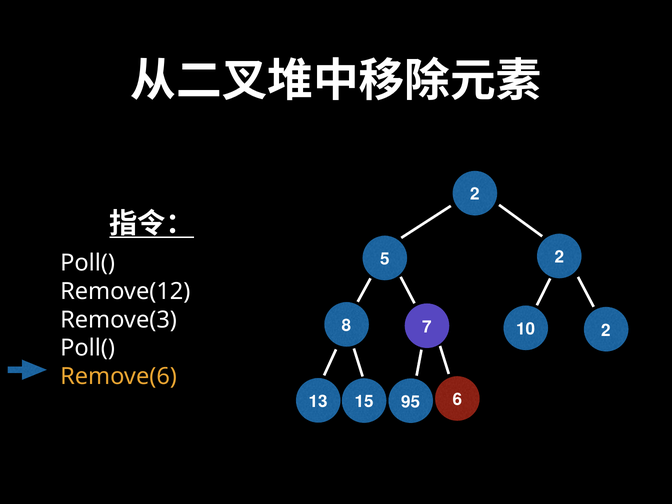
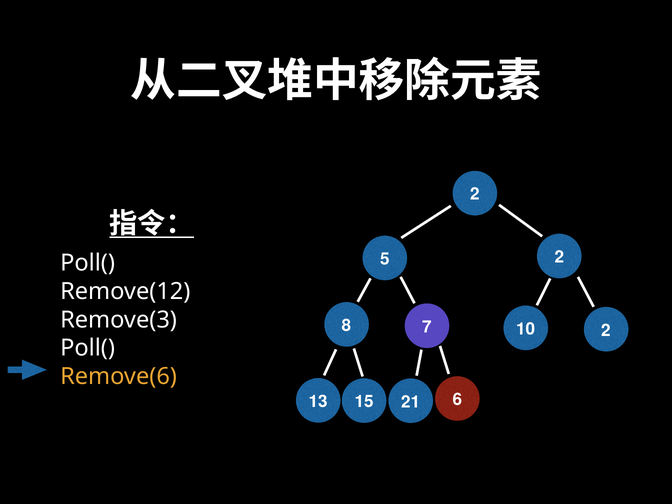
95: 95 -> 21 (411, 402)
